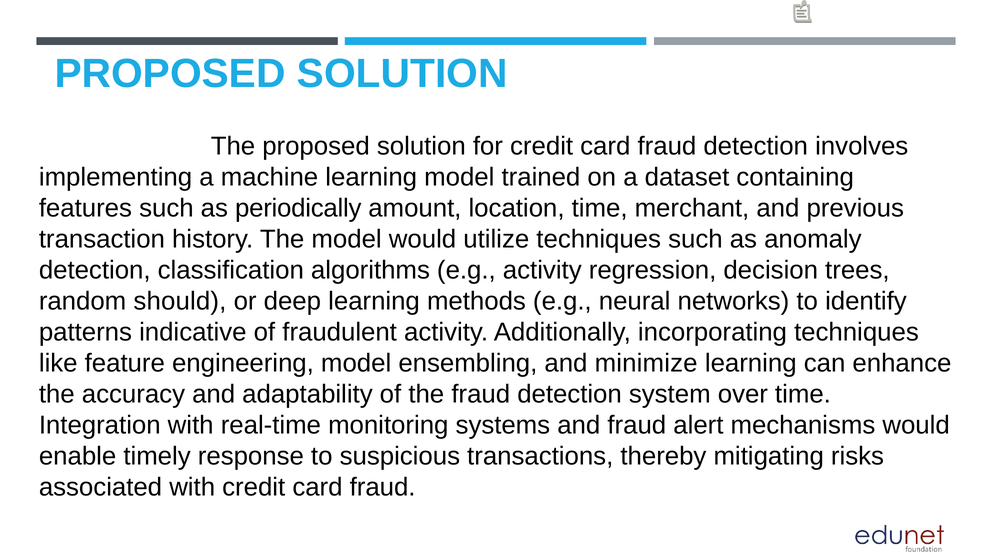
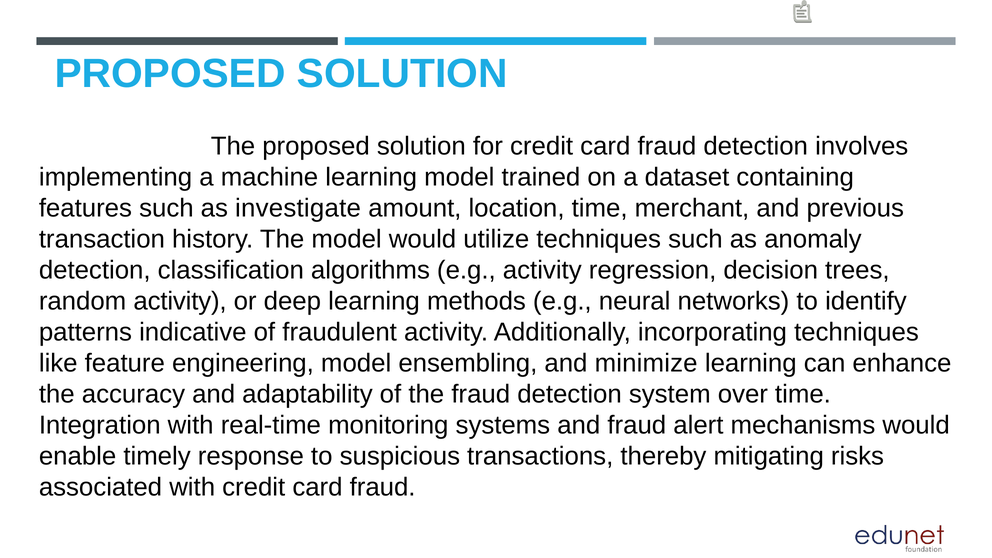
periodically: periodically -> investigate (298, 208)
random should: should -> activity (180, 301)
